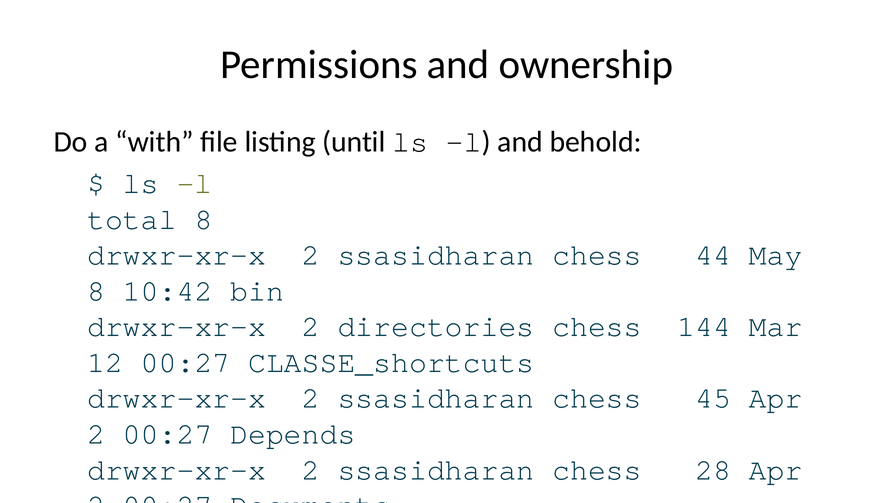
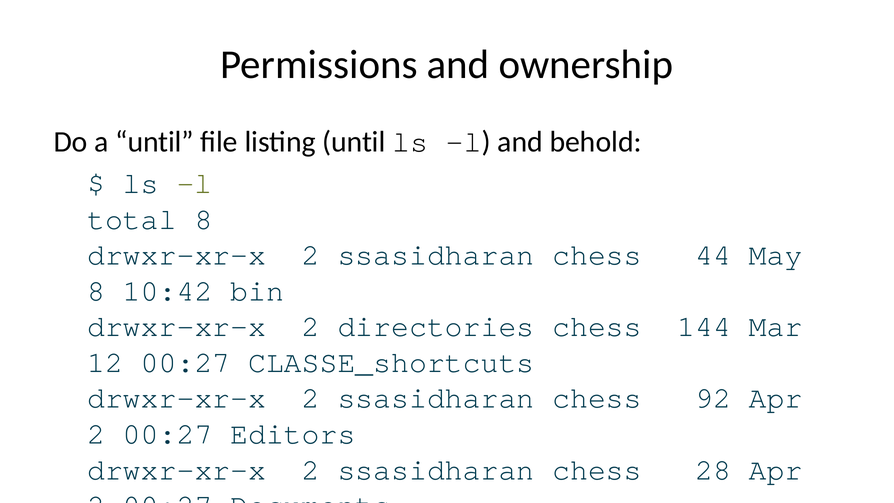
a with: with -> until (155, 142)
45: 45 -> 92 (713, 398)
Depends: Depends -> Editors (293, 434)
